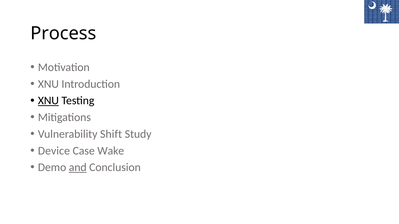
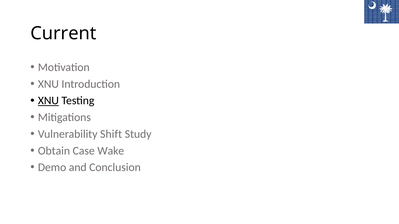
Process: Process -> Current (63, 34)
Device: Device -> Obtain (54, 151)
and underline: present -> none (78, 168)
